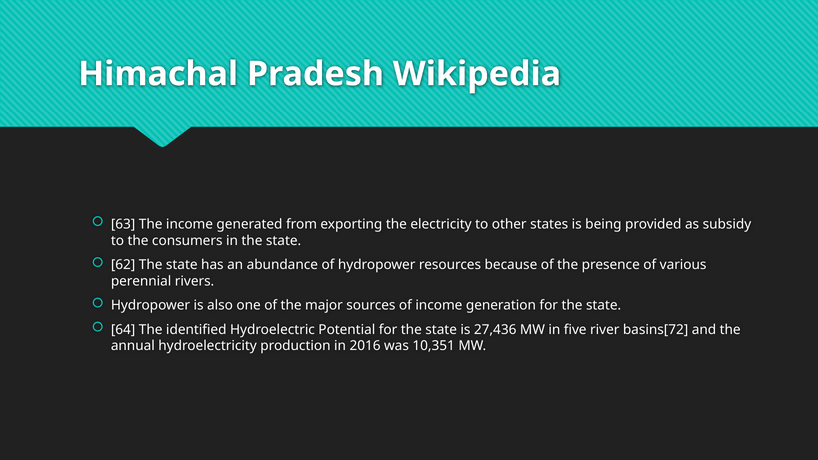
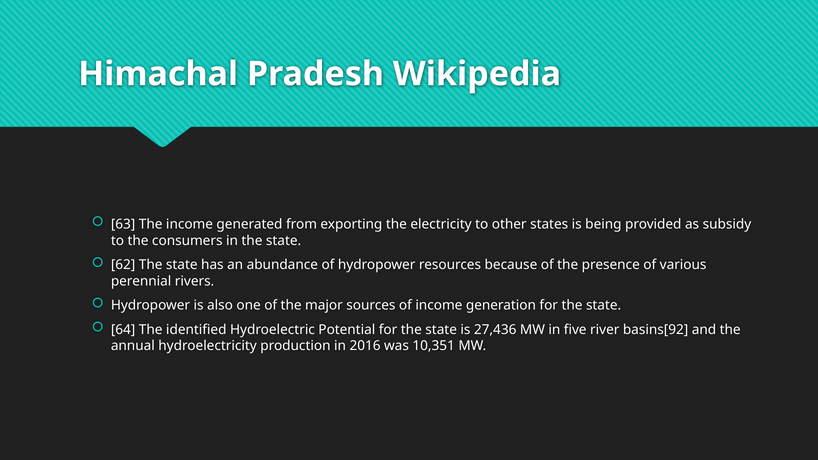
basins[72: basins[72 -> basins[92 (656, 330)
